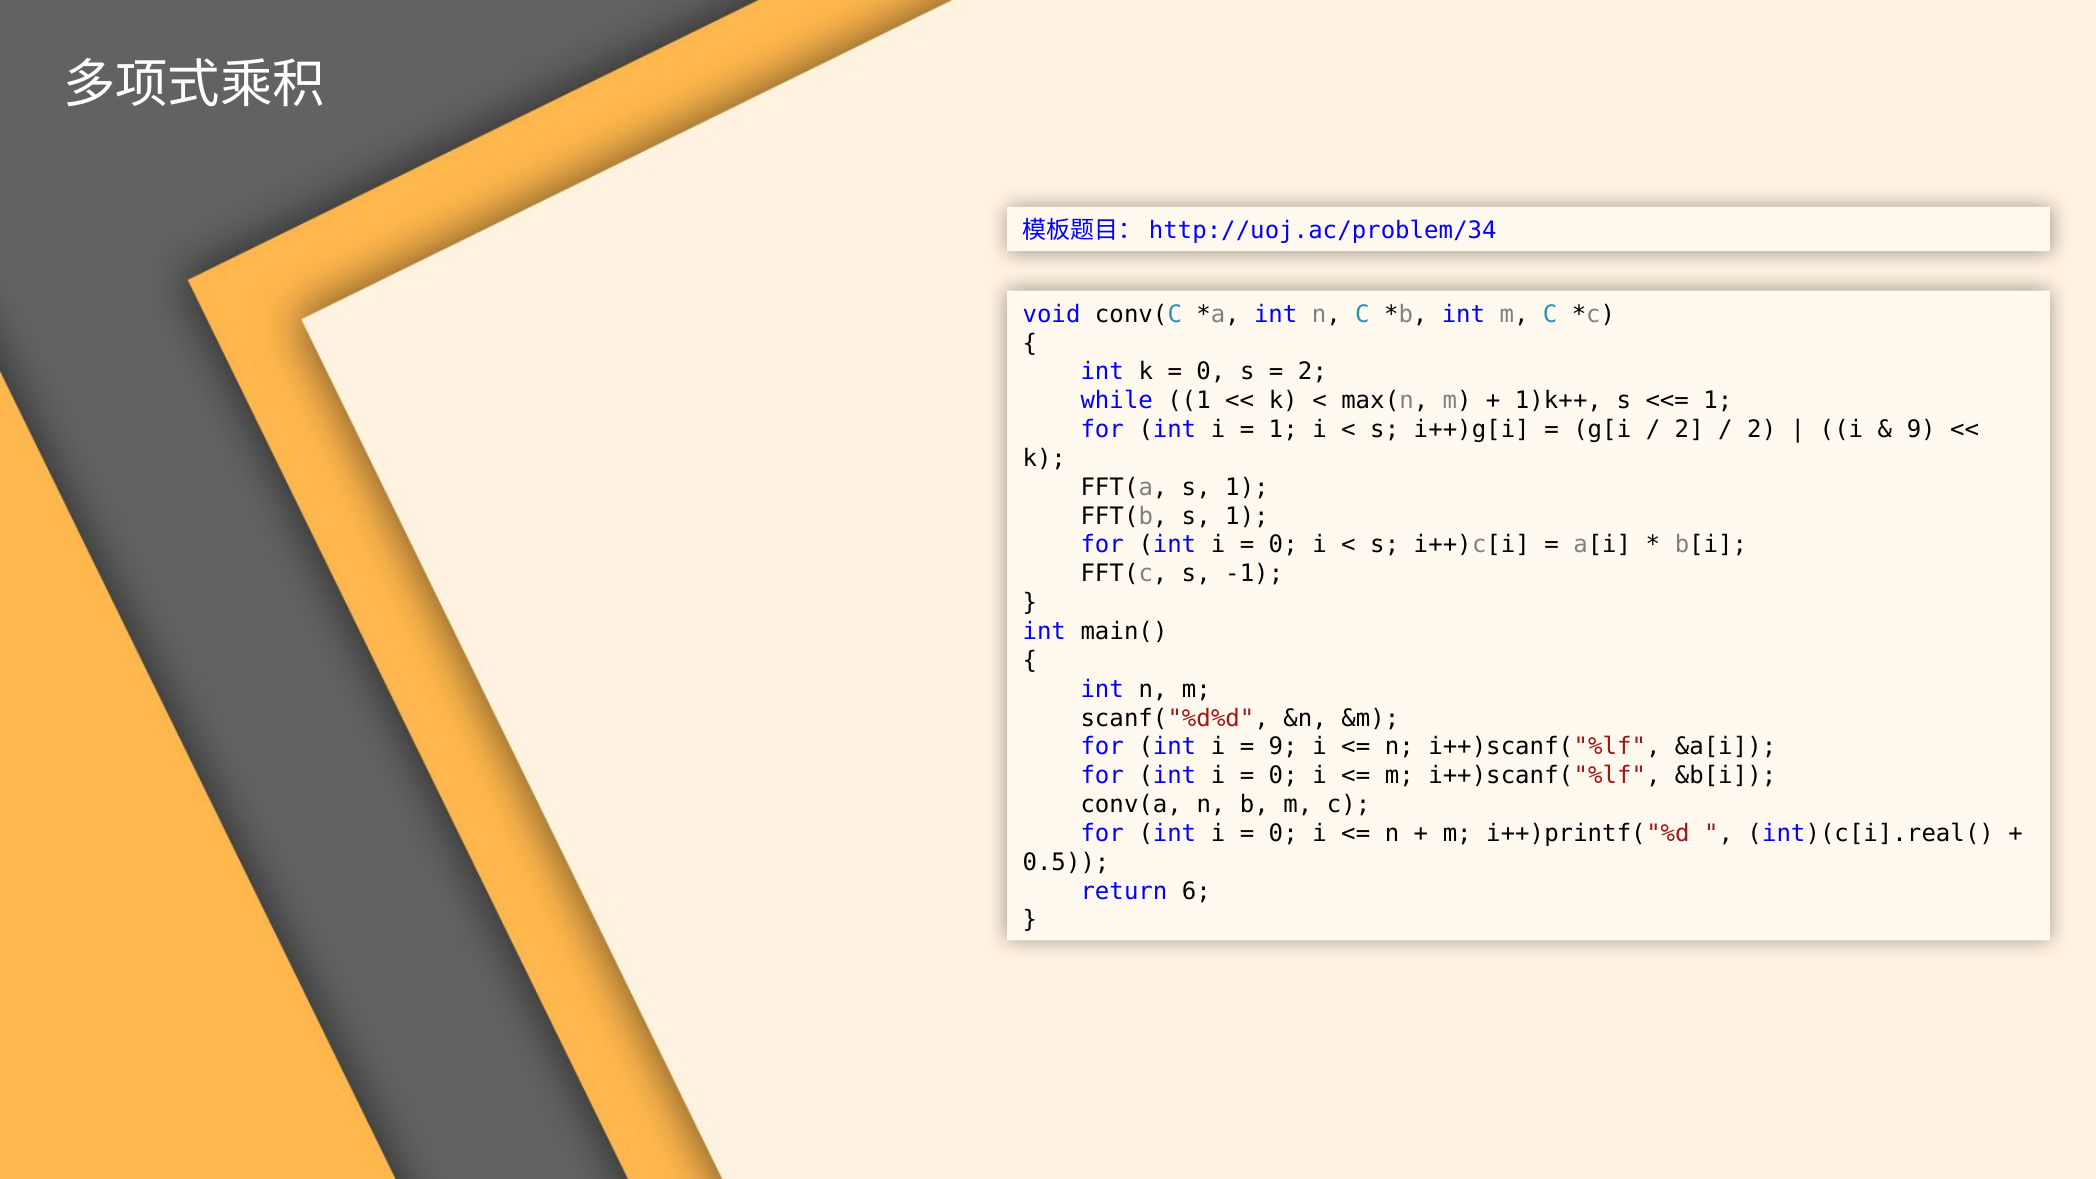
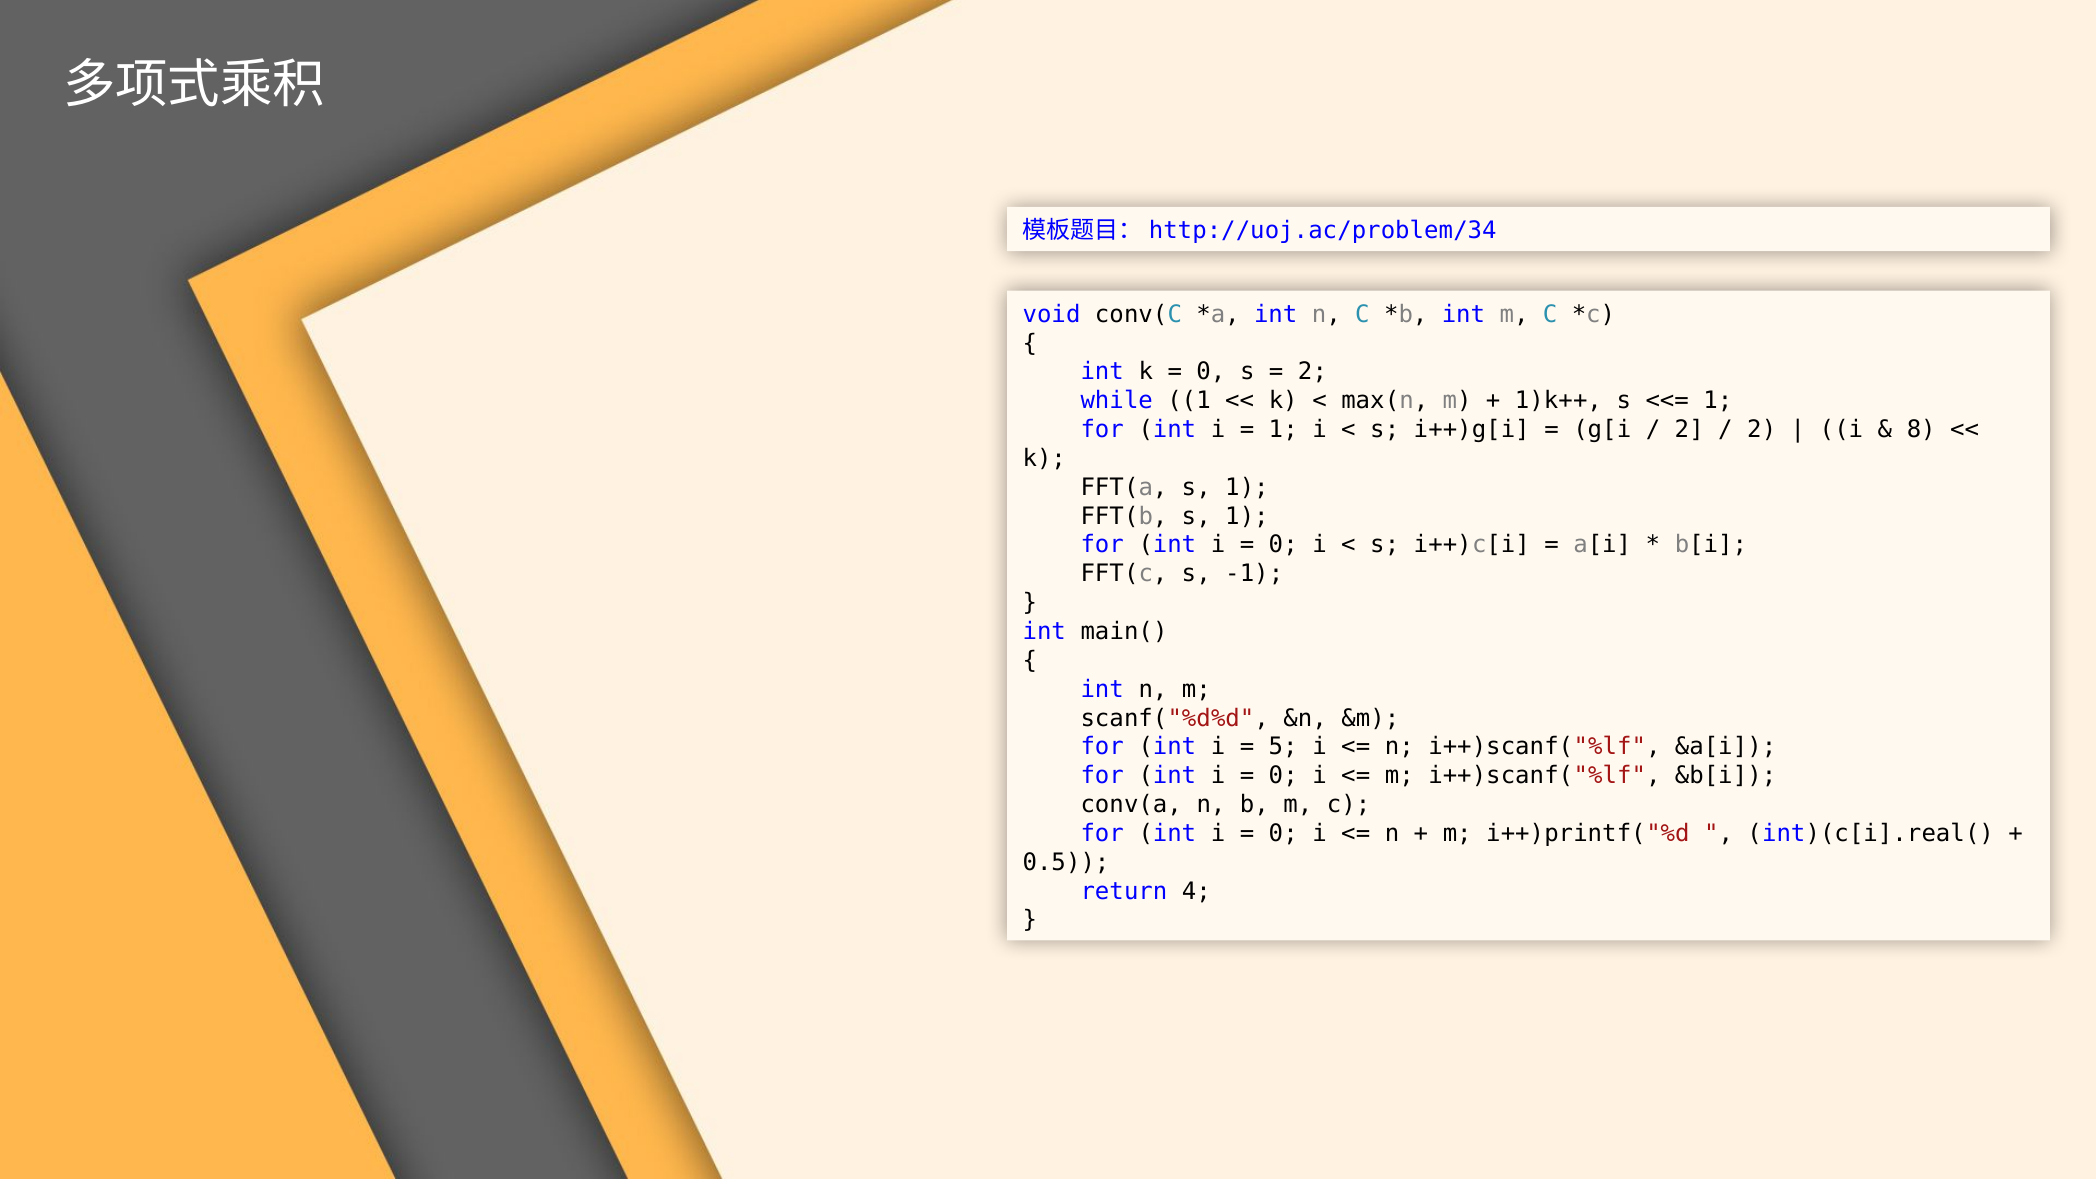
9: 9 -> 8 (1921, 430)
9: 9 -> 5 (1283, 747)
6: 6 -> 4 (1196, 891)
